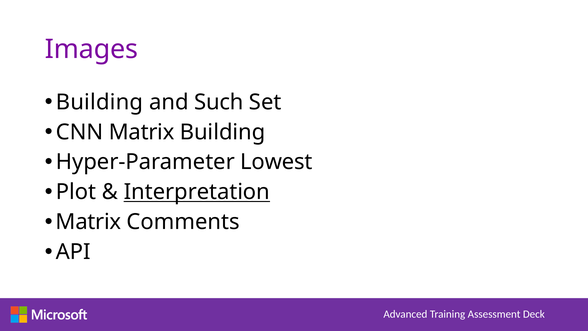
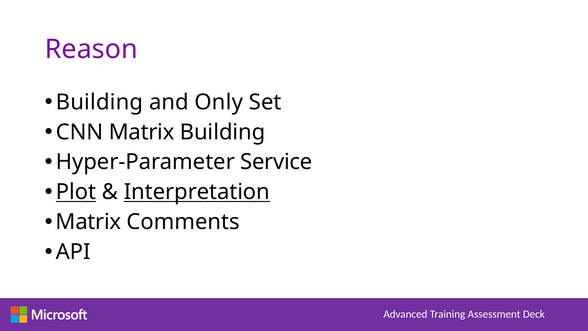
Images: Images -> Reason (91, 49)
Such: Such -> Only (219, 102)
Lowest: Lowest -> Service (276, 162)
Plot underline: none -> present (76, 192)
